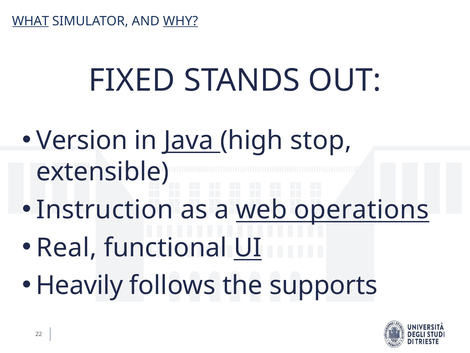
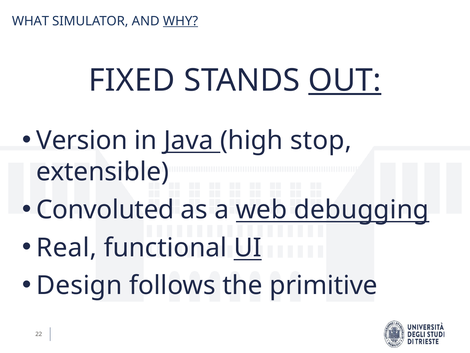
WHAT underline: present -> none (31, 21)
OUT underline: none -> present (345, 80)
Instruction: Instruction -> Convoluted (105, 210)
operations: operations -> debugging (361, 210)
Heavily: Heavily -> Design (79, 285)
supports: supports -> primitive (324, 285)
